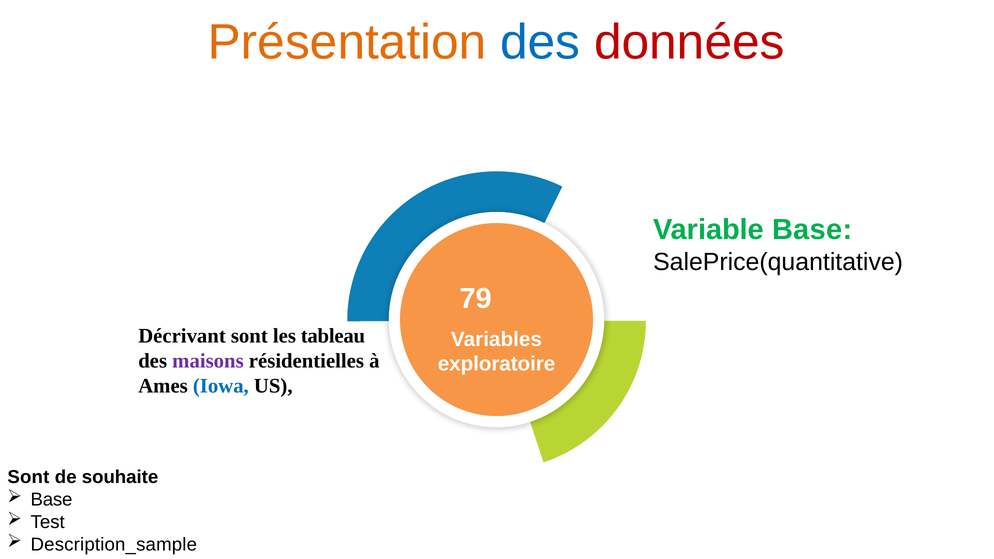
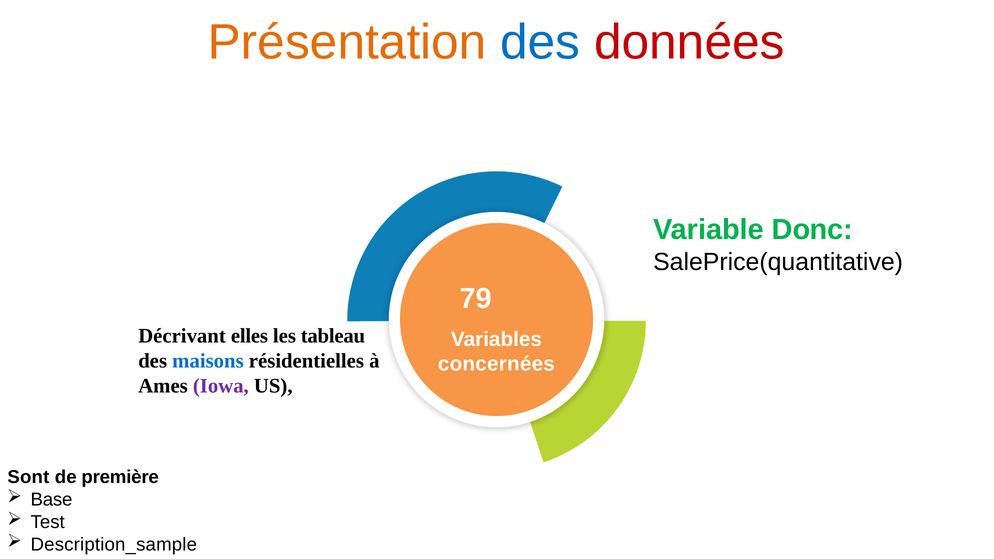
Variable Base: Base -> Donc (812, 230)
Décrivant sont: sont -> elles (249, 336)
maisons colour: purple -> blue (208, 361)
exploratoire: exploratoire -> concernées (496, 364)
Iowa colour: blue -> purple (221, 386)
souhaite: souhaite -> première (120, 477)
